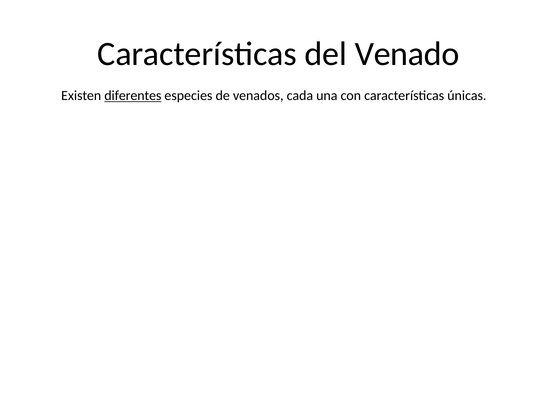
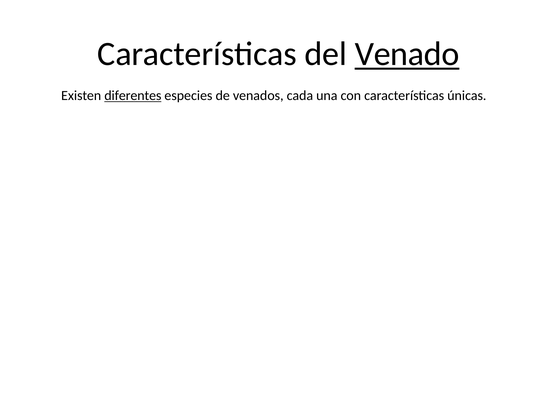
Venado underline: none -> present (407, 54)
